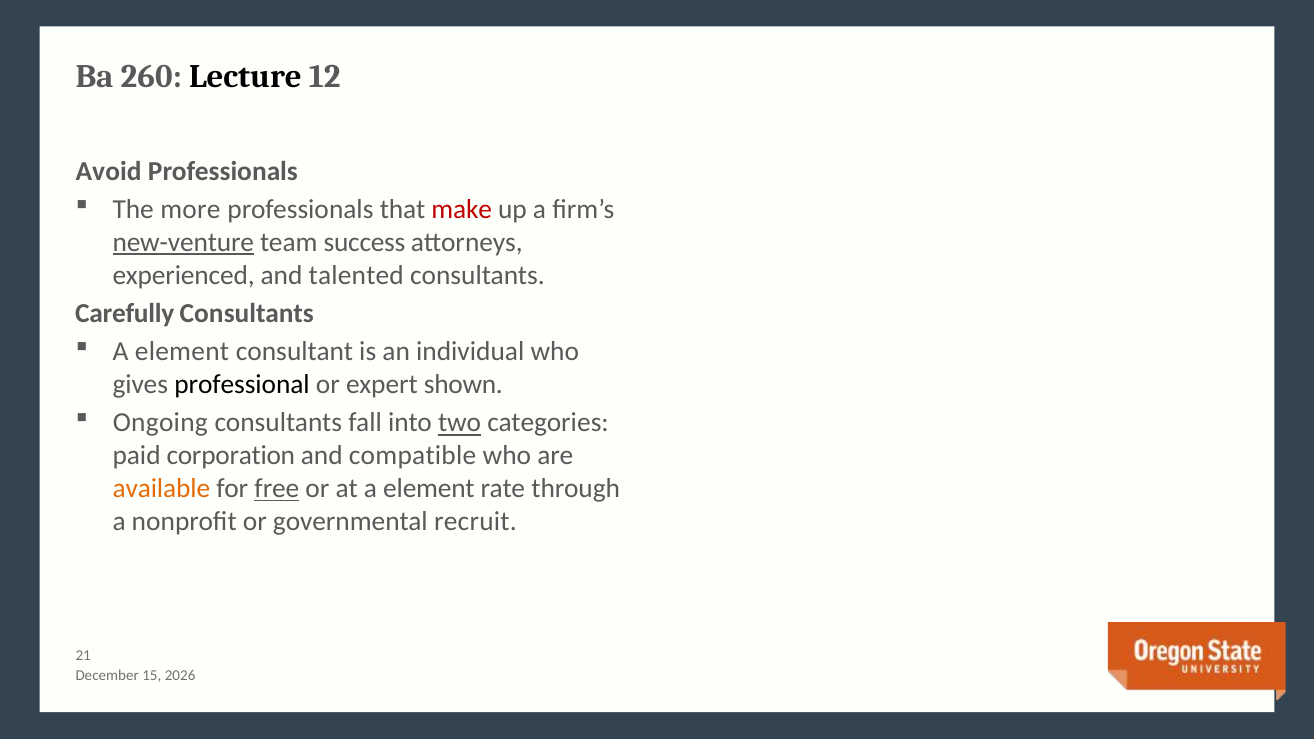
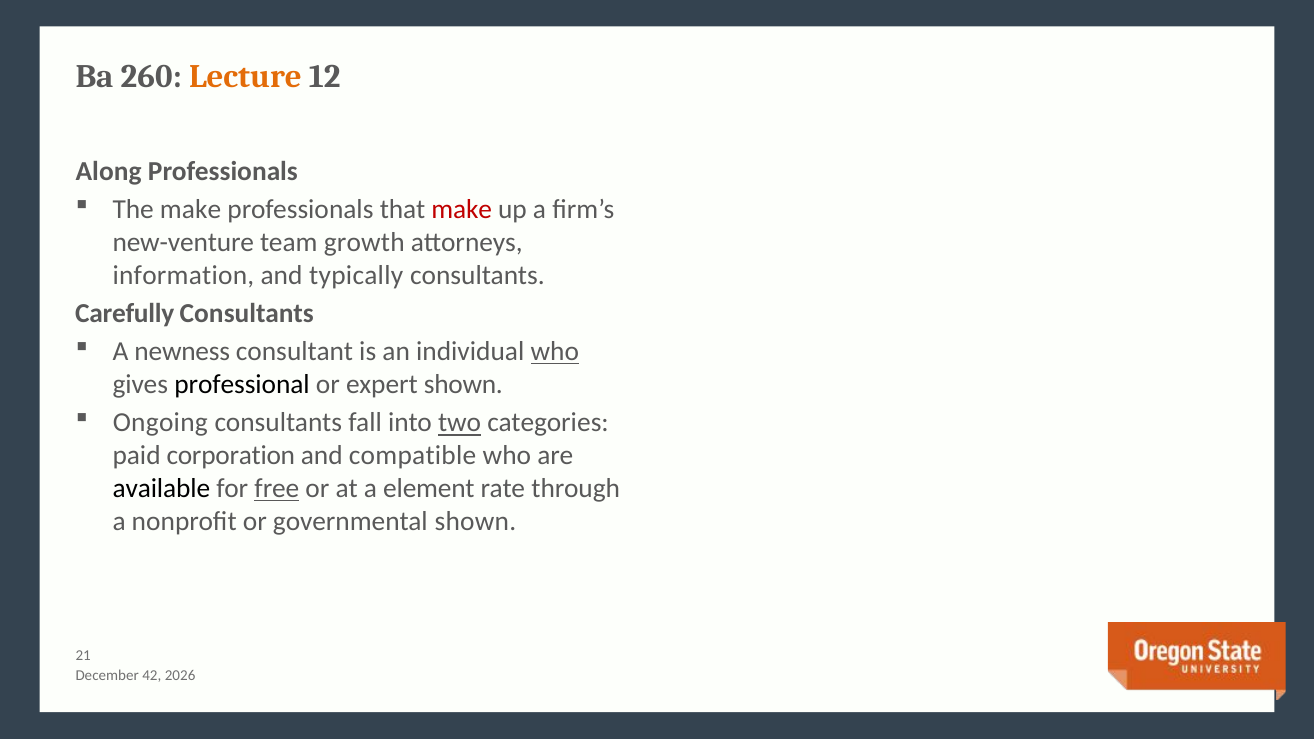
Lecture colour: black -> orange (245, 76)
Avoid: Avoid -> Along (109, 171)
The more: more -> make (191, 209)
new-venture underline: present -> none (183, 242)
success: success -> growth (364, 242)
experienced: experienced -> information (183, 275)
talented: talented -> typically (356, 275)
element: element -> newness (182, 352)
who underline: none -> present (555, 352)
available colour: orange -> black (161, 489)
governmental recruit: recruit -> shown (475, 522)
15: 15 -> 42 (152, 676)
